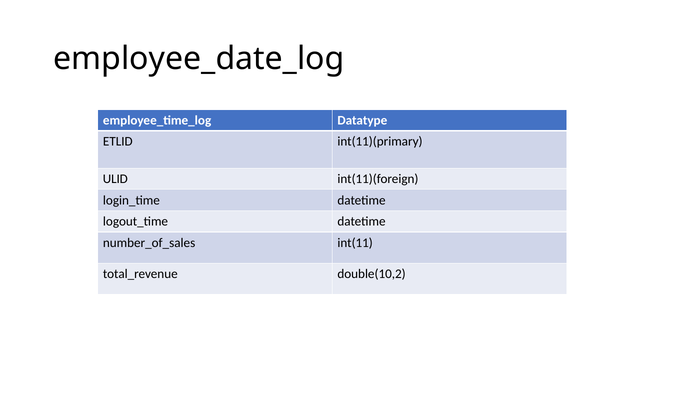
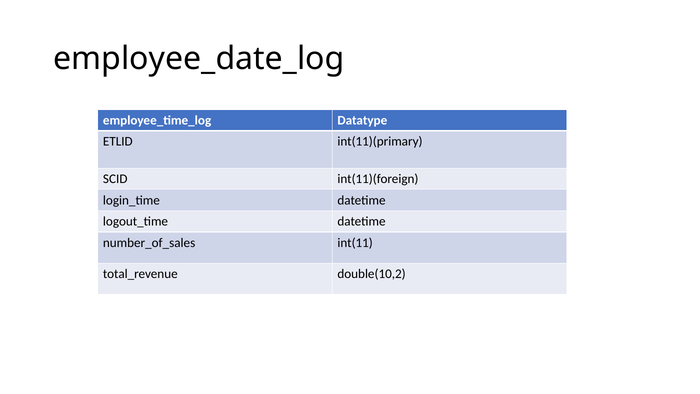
ULID: ULID -> SCID (115, 179)
